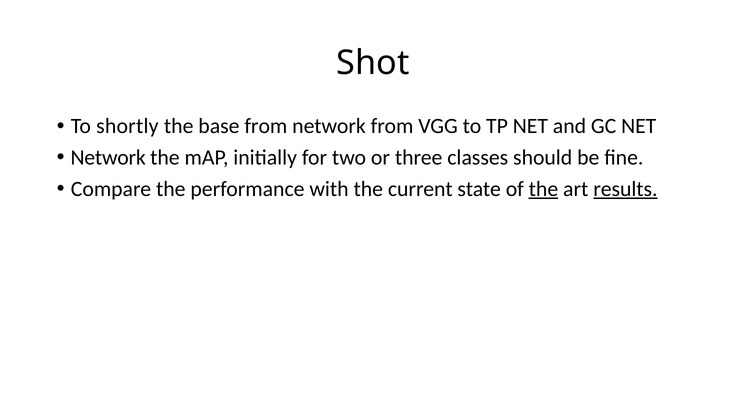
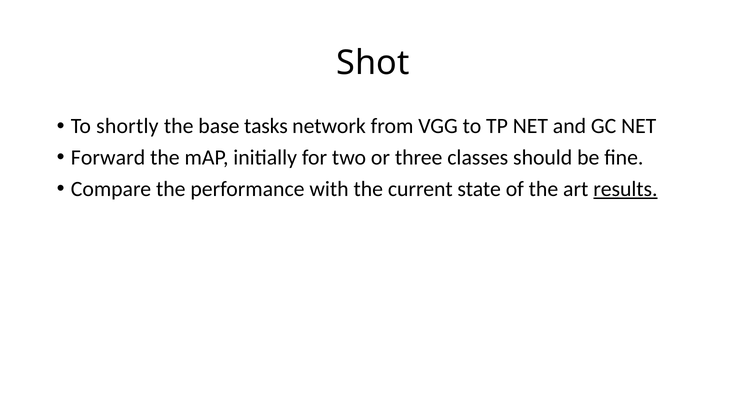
base from: from -> tasks (266, 126)
Network: Network -> Forward (108, 157)
the underline: present -> none (543, 189)
